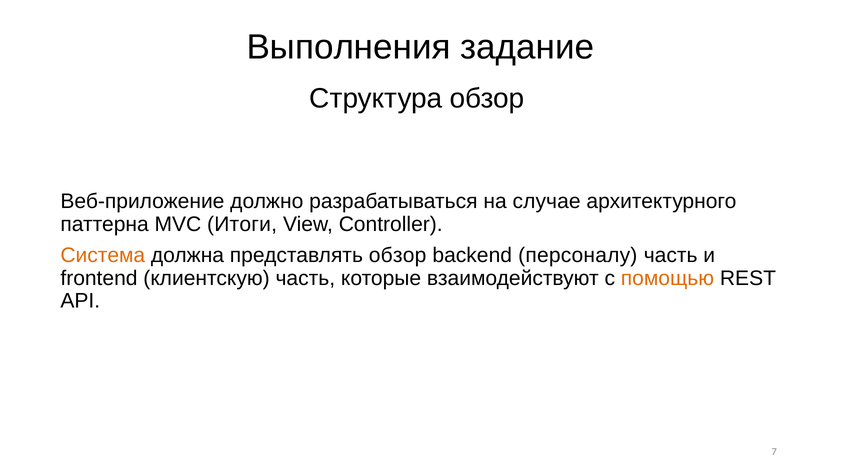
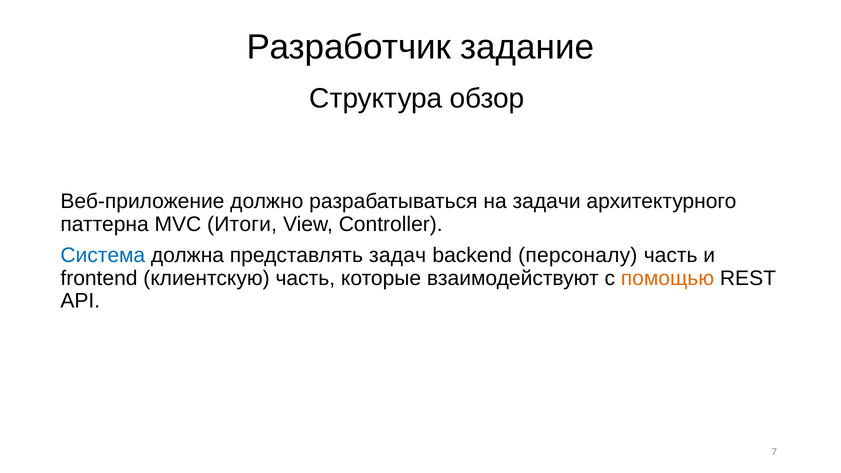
Выполнения: Выполнения -> Разработчик (349, 47)
случае: случае -> задачи (547, 201)
Система colour: orange -> blue (103, 256)
представлять обзор: обзор -> задач (398, 256)
